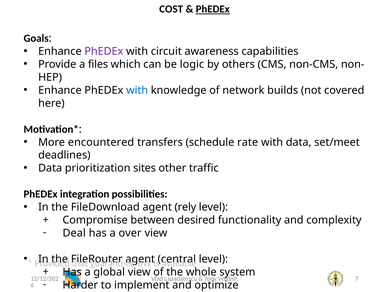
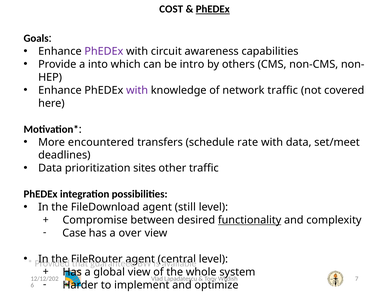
files: files -> into (98, 64)
logic: logic -> intro (192, 64)
with colour: blue -> purple (137, 90)
network builds: builds -> traffic (283, 90)
rely: rely -> still (185, 207)
functionality underline: none -> present (250, 220)
Deal: Deal -> Case (74, 233)
